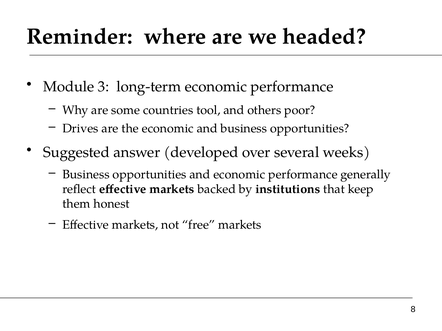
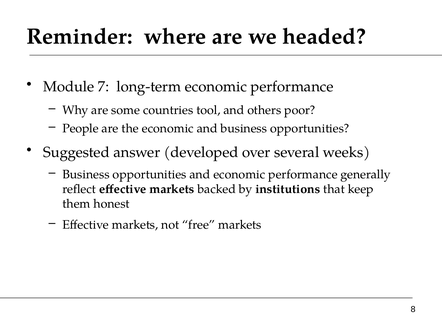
3: 3 -> 7 (104, 87)
Drives: Drives -> People (81, 129)
